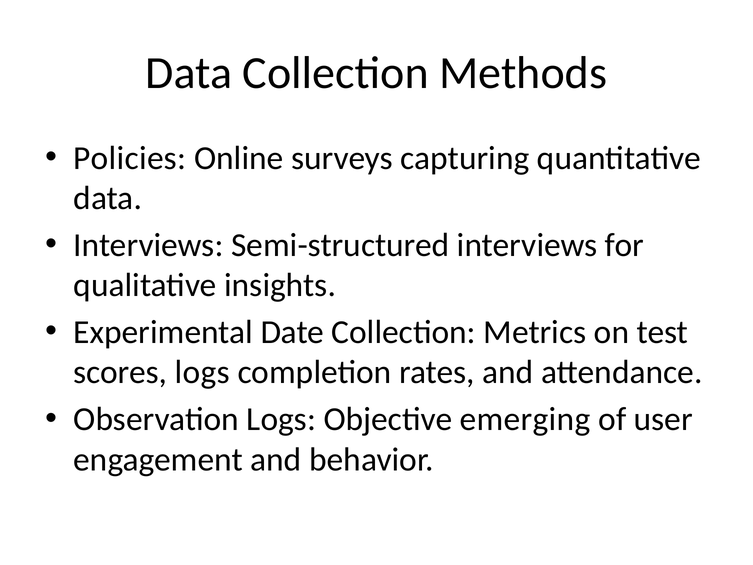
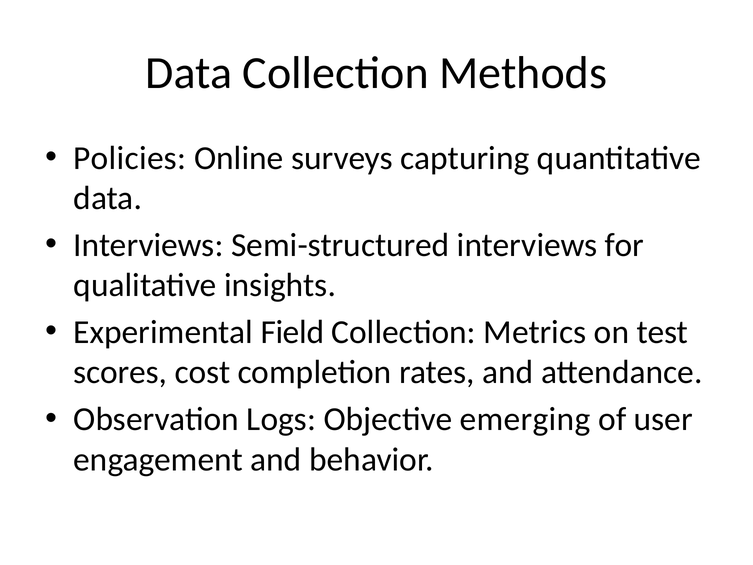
Date: Date -> Field (292, 332)
scores logs: logs -> cost (203, 372)
